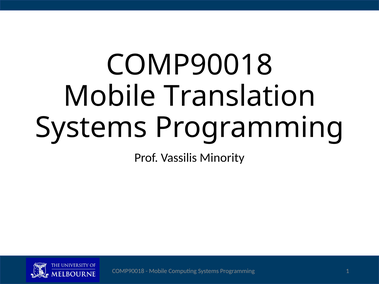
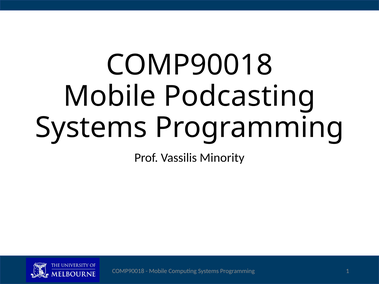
Translation: Translation -> Podcasting (239, 97)
